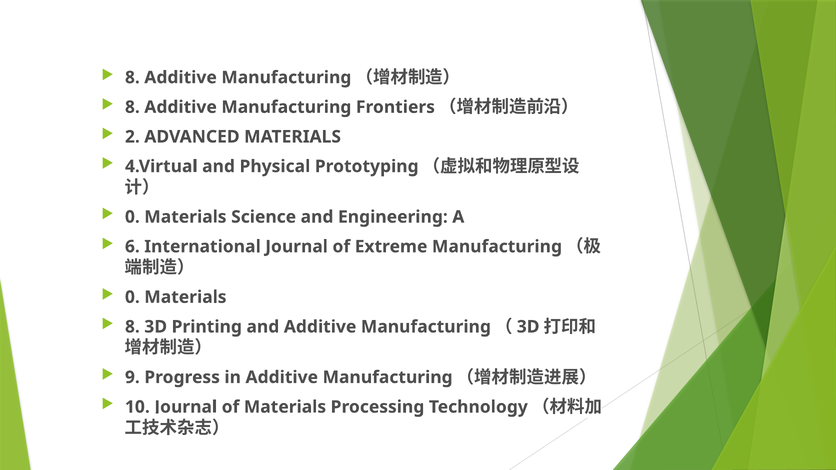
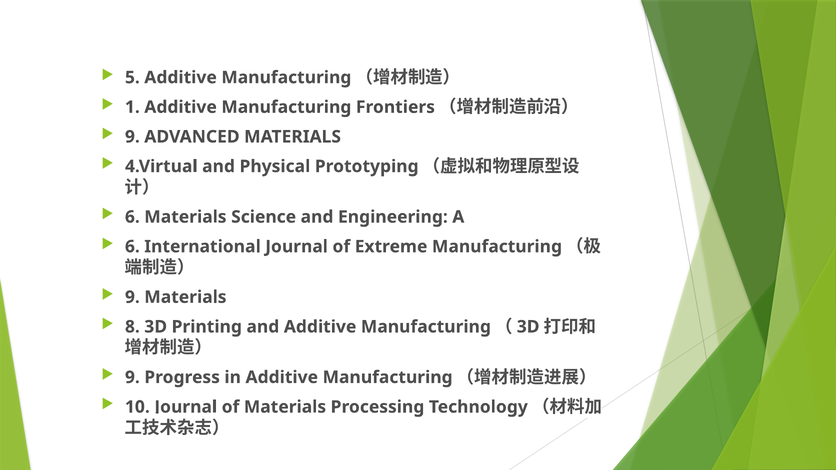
8: 8 -> 5 (132, 78)
8: 8 -> 1 (132, 107)
2: 2 -> 9 (132, 137)
0: 0 -> 6 (132, 217)
0: 0 -> 9 (132, 297)
